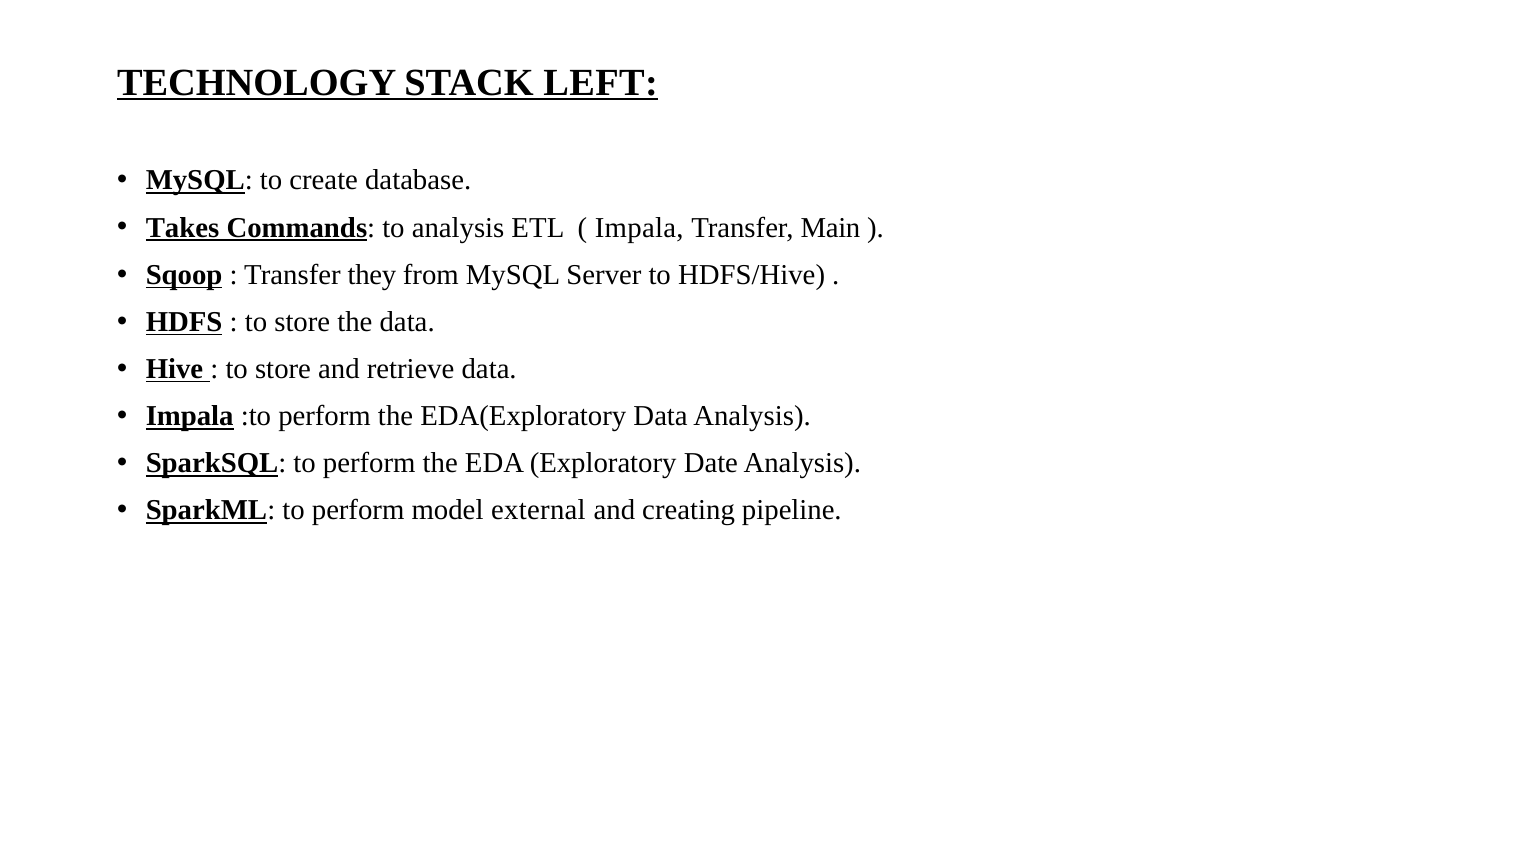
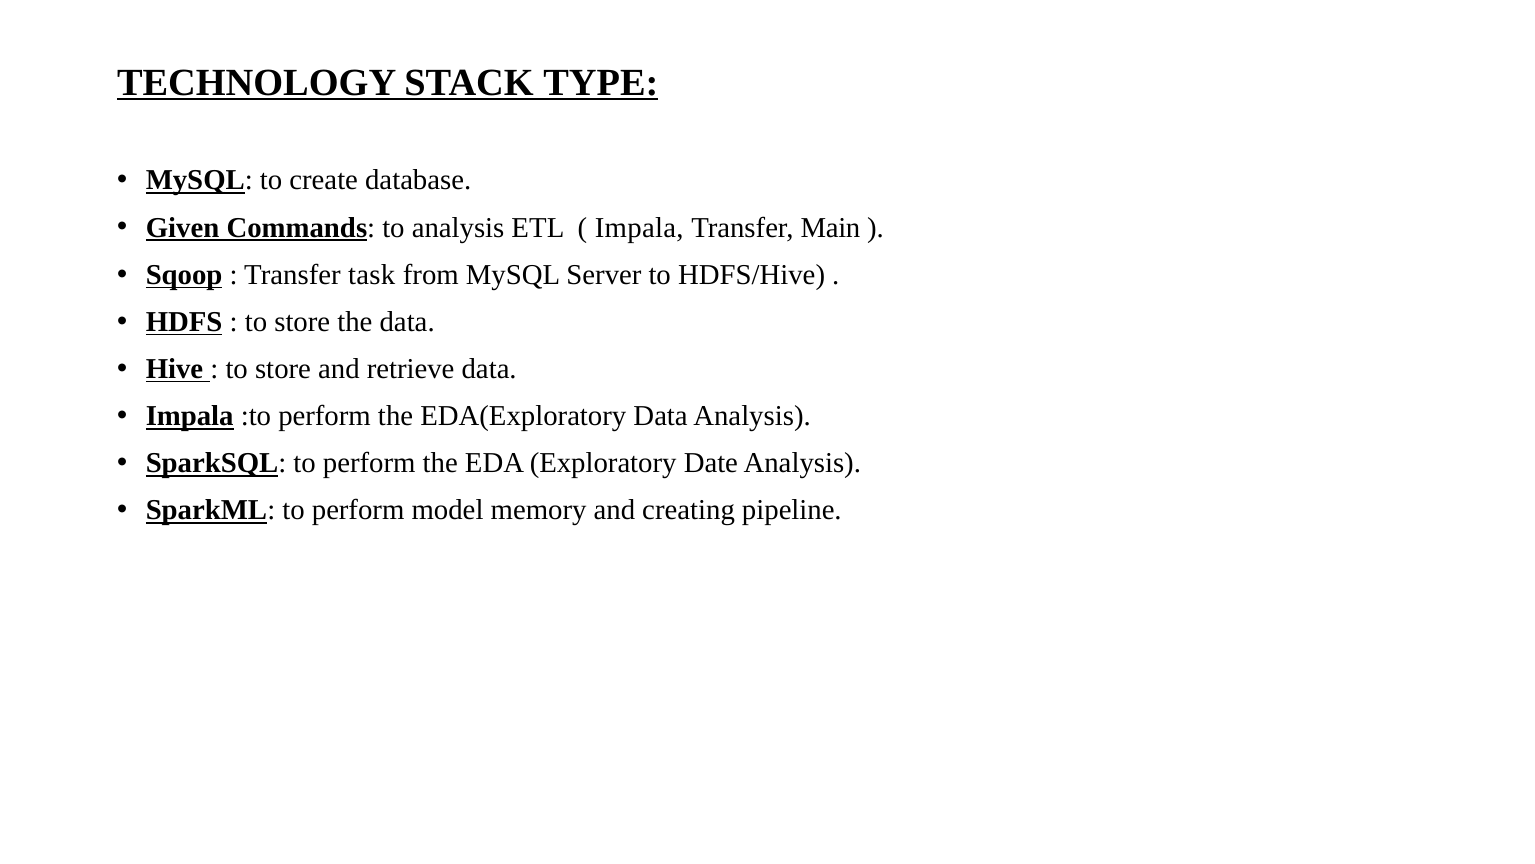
LEFT: LEFT -> TYPE (601, 82)
Takes: Takes -> Given (183, 227)
they: they -> task (372, 275)
external: external -> memory (539, 510)
